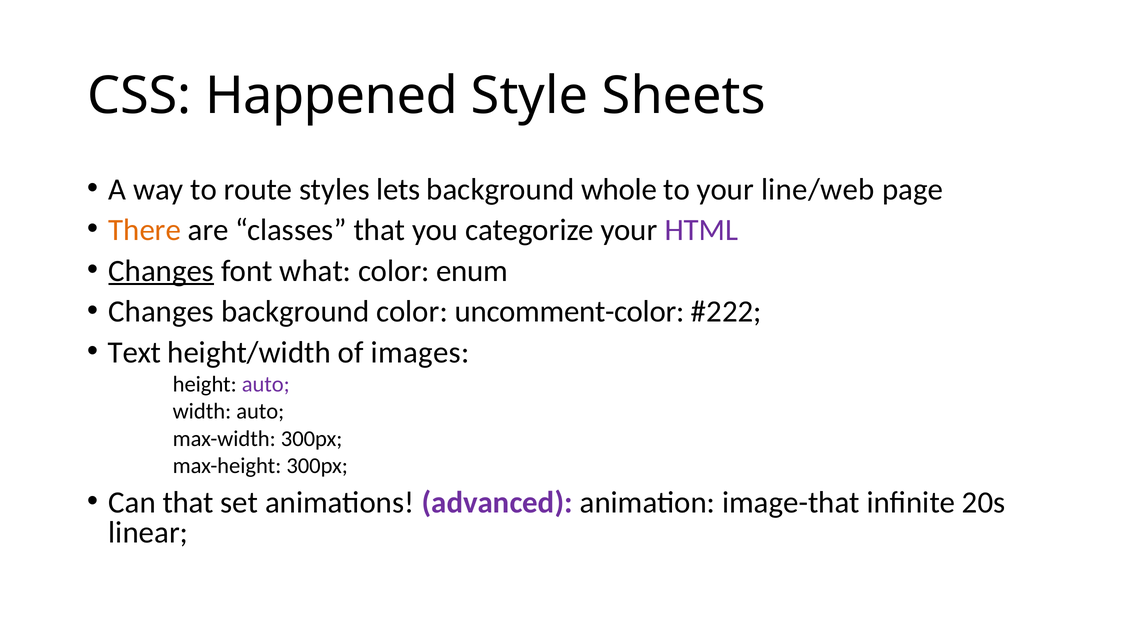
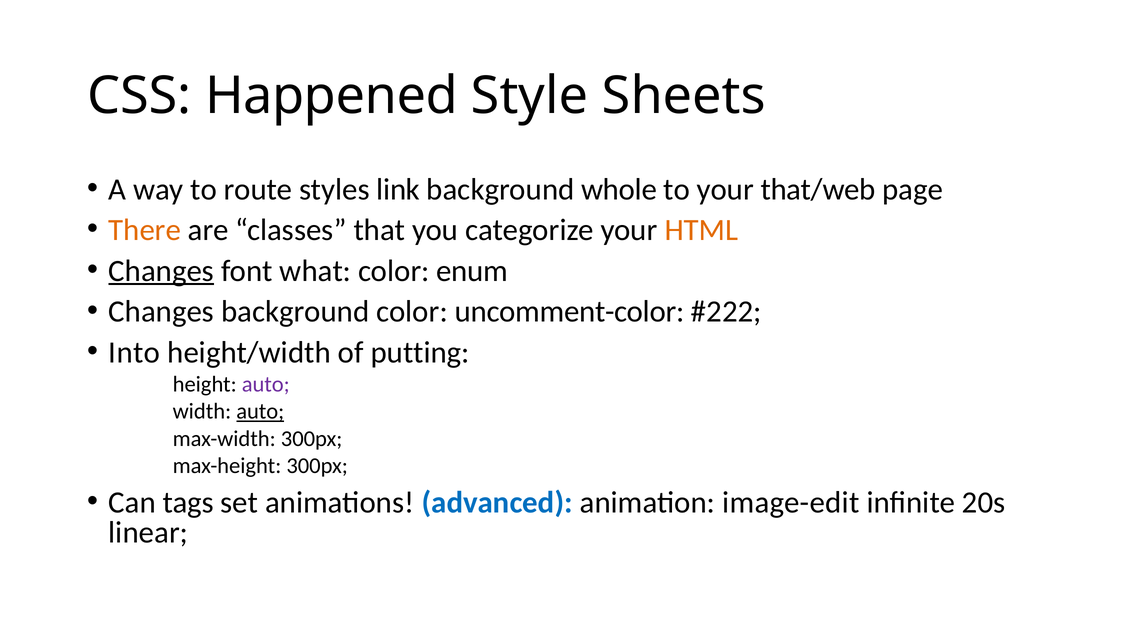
lets: lets -> link (398, 189)
line/web: line/web -> that/web (818, 189)
HTML colour: purple -> orange (701, 230)
Text: Text -> Into (134, 352)
images: images -> putting (420, 352)
auto underline: none -> present (260, 411)
Can that: that -> tags (188, 502)
advanced colour: purple -> blue (497, 502)
image-that: image-that -> image-edit (791, 502)
